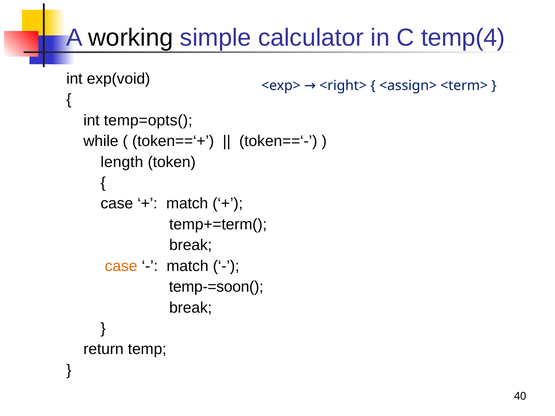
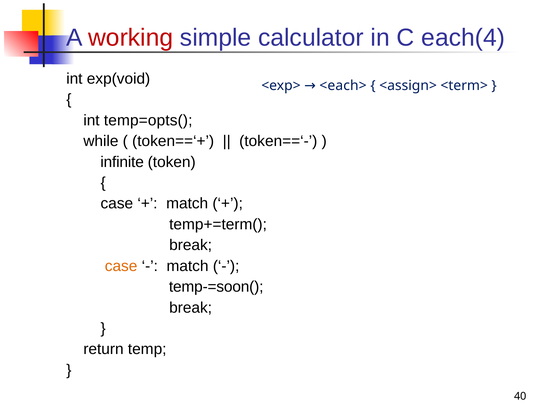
working colour: black -> red (131, 38)
temp(4: temp(4 -> each(4 (463, 38)
<right>: <right> -> <each> (343, 86)
length: length -> infinite (122, 162)
